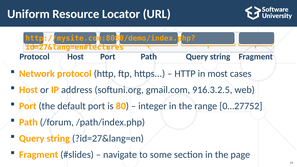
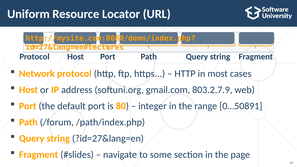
916.3.2.5: 916.3.2.5 -> 803.2.7.9 (212, 90)
0…27752: 0…27752 -> 0…50891 (241, 106)
